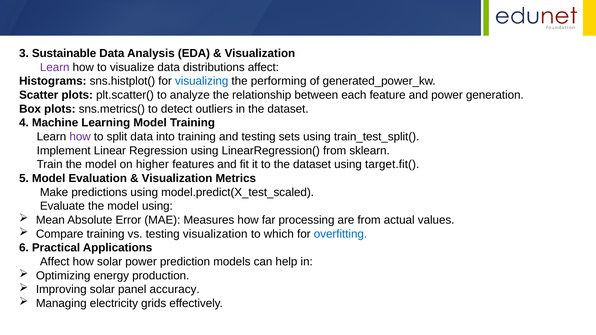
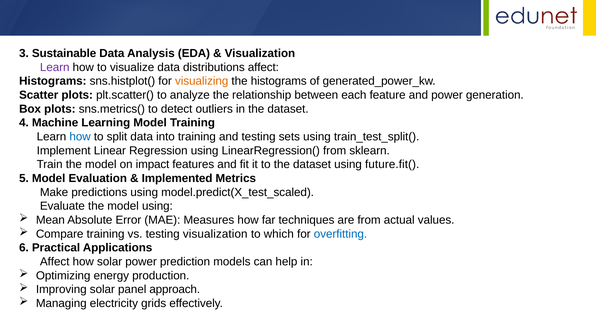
visualizing colour: blue -> orange (202, 81)
the performing: performing -> histograms (279, 81)
how colour: purple -> blue (80, 137)
higher: higher -> impact (153, 165)
target.fit(: target.fit( -> future.fit( (392, 165)
Visualization: Visualization -> Implemented (177, 178)
processing: processing -> techniques (307, 220)
accuracy: accuracy -> approach (175, 290)
